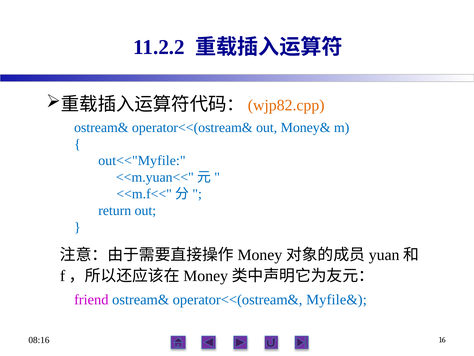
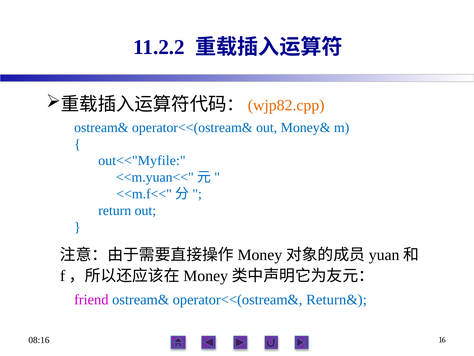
Myfile&: Myfile& -> Return& (337, 299)
